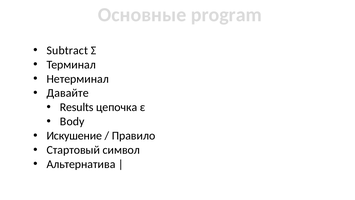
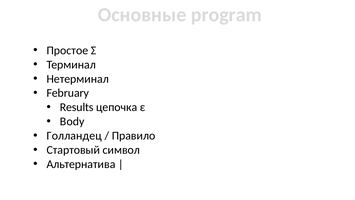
Subtract: Subtract -> Простое (67, 50)
Давайте: Давайте -> February (68, 93)
Искушение: Искушение -> Голландец (74, 136)
